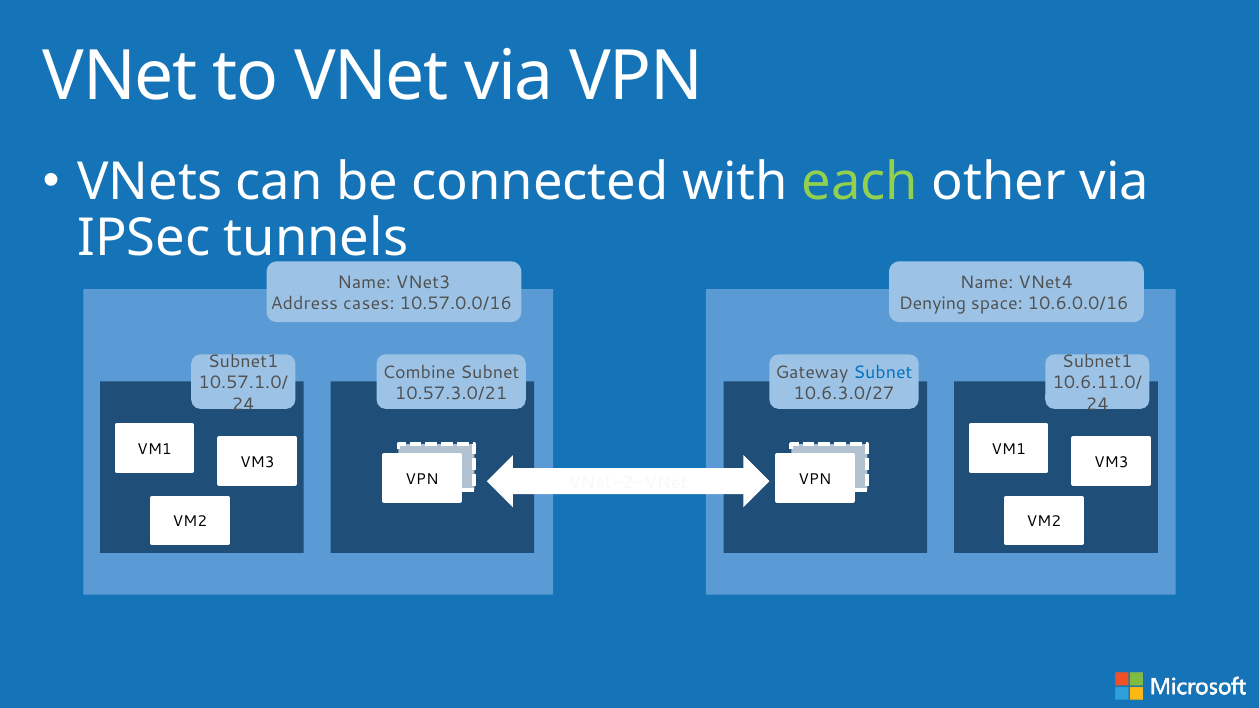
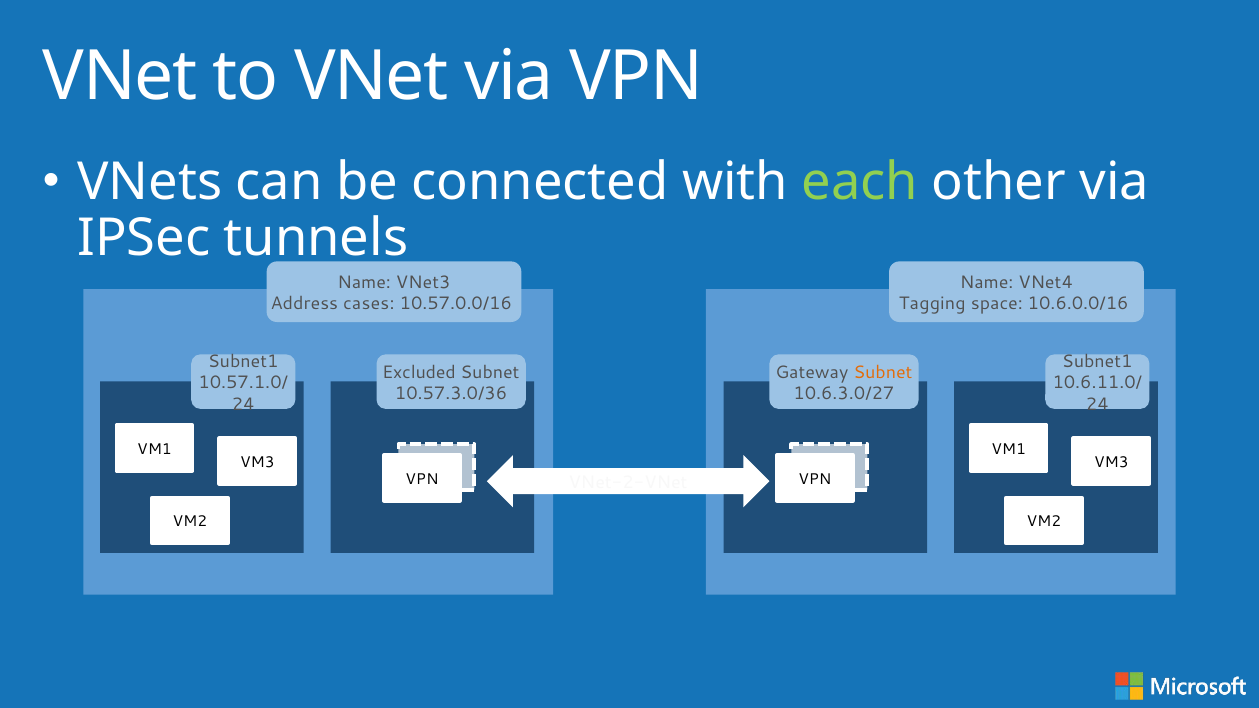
Denying: Denying -> Tagging (932, 304)
Combine: Combine -> Excluded (419, 372)
Subnet colour: blue -> orange (883, 372)
10.57.3.0/21: 10.57.3.0/21 -> 10.57.3.0/36 (451, 394)
